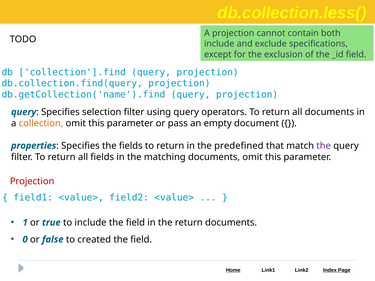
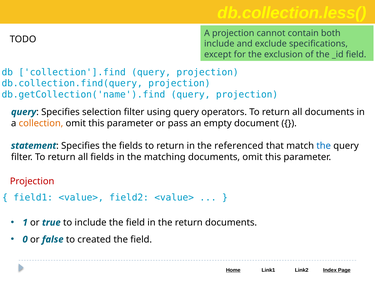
properties: properties -> statement (34, 146)
predefined: predefined -> referenced (239, 146)
the colour: purple -> blue (324, 146)
